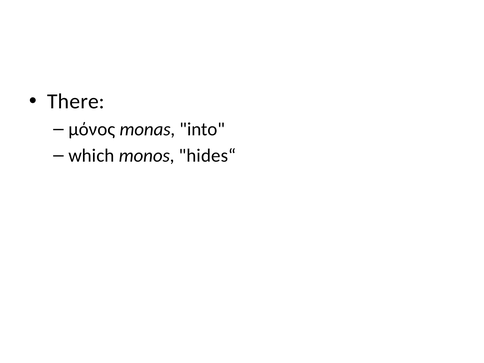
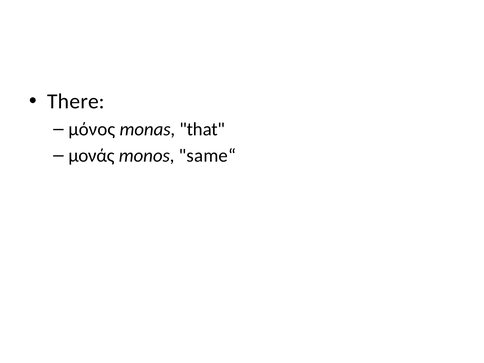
into: into -> that (202, 129)
which: which -> μονάς (92, 156)
hides“: hides“ -> same“ (207, 156)
